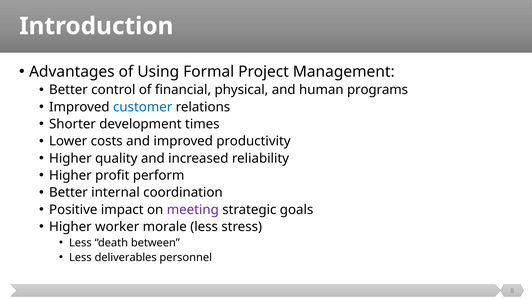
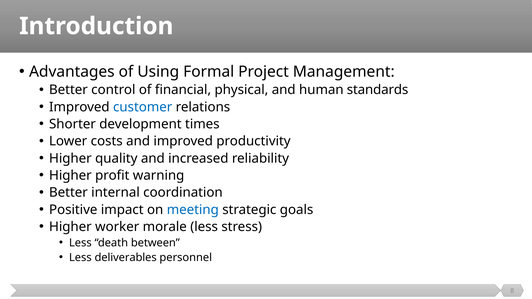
programs: programs -> standards (378, 90)
perform: perform -> warning (159, 176)
meeting colour: purple -> blue (193, 210)
